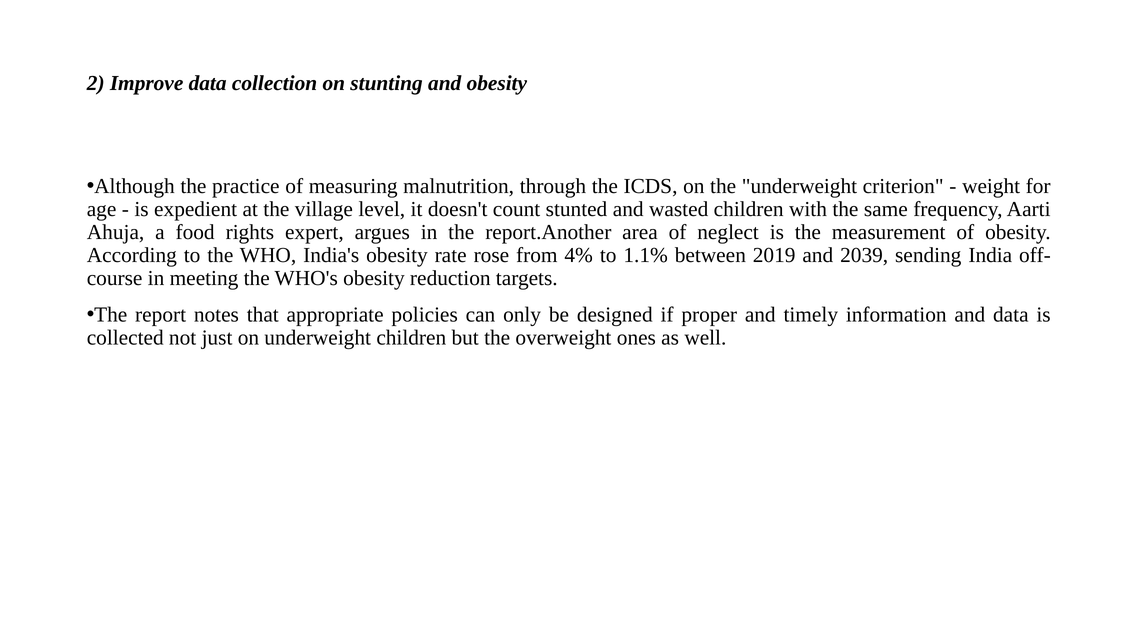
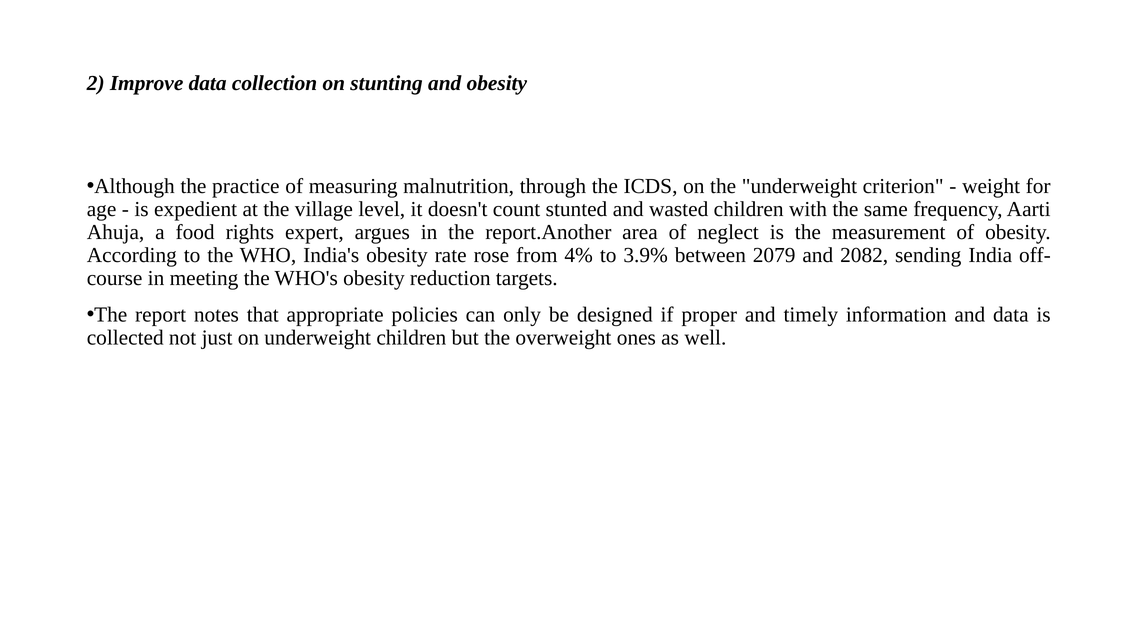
1.1%: 1.1% -> 3.9% (646, 255)
2019: 2019 -> 2079 (774, 255)
2039: 2039 -> 2082 (864, 255)
